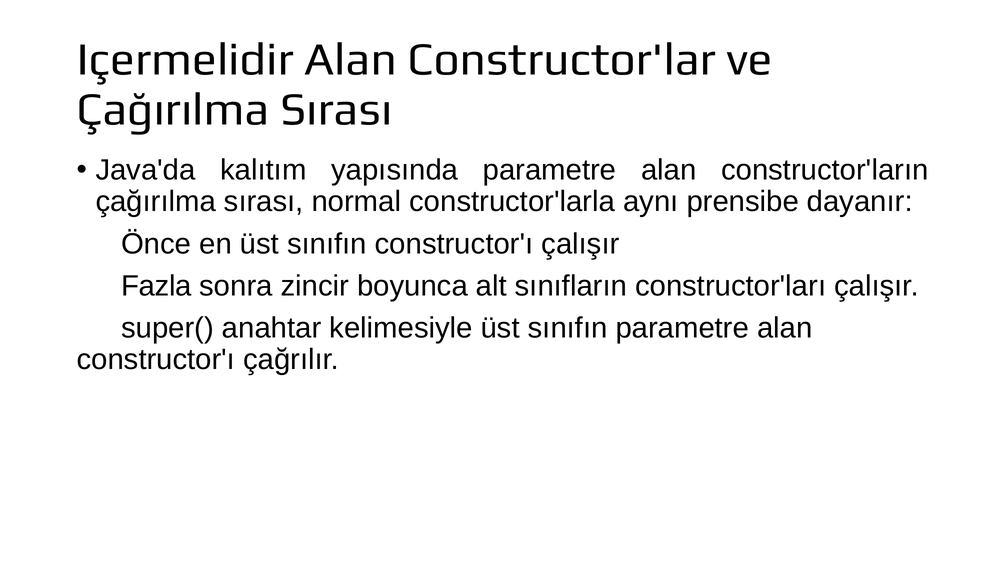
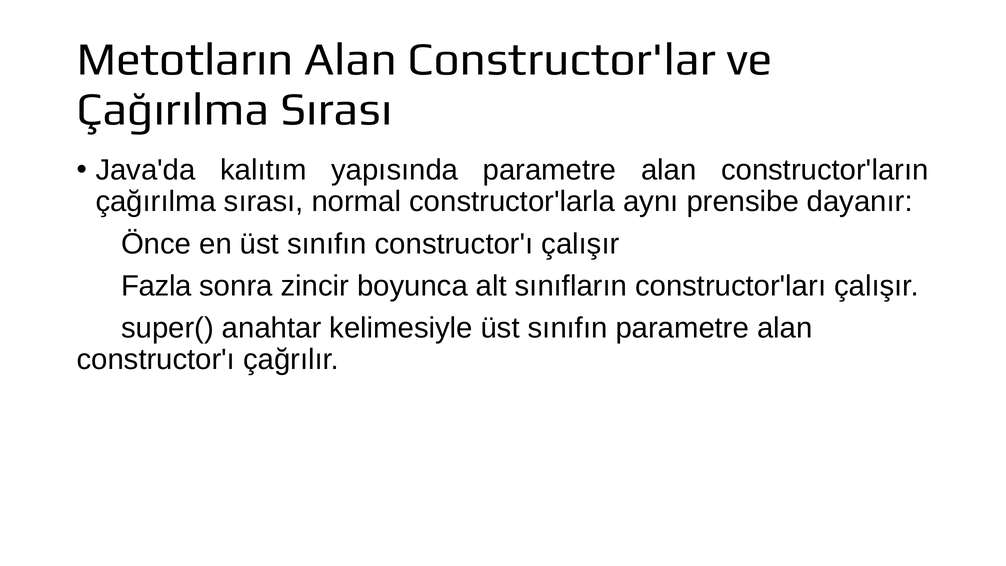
Içermelidir: Içermelidir -> Metotların (185, 60)
